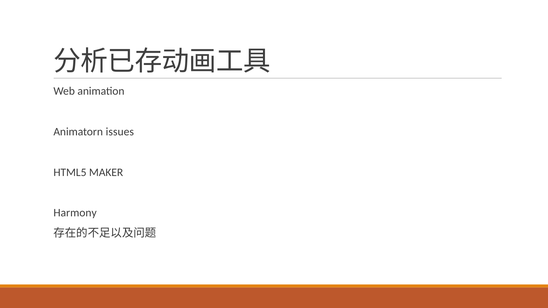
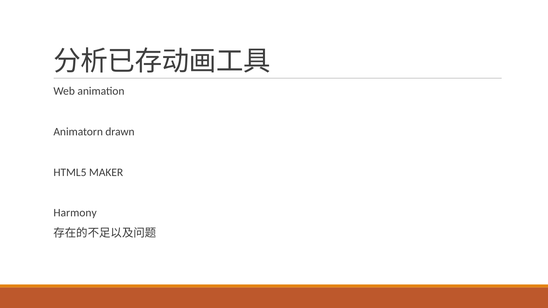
issues: issues -> drawn (120, 132)
